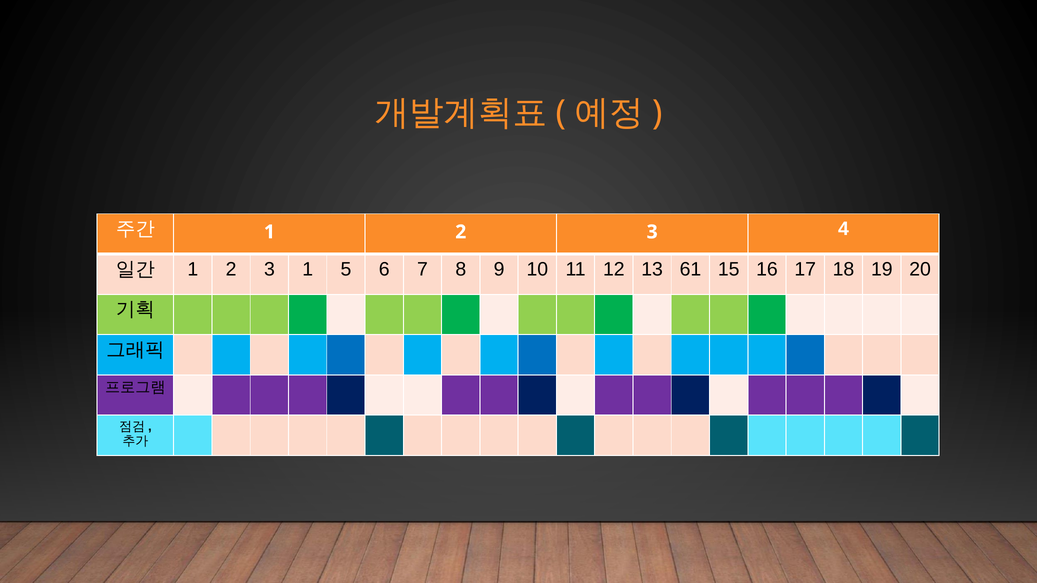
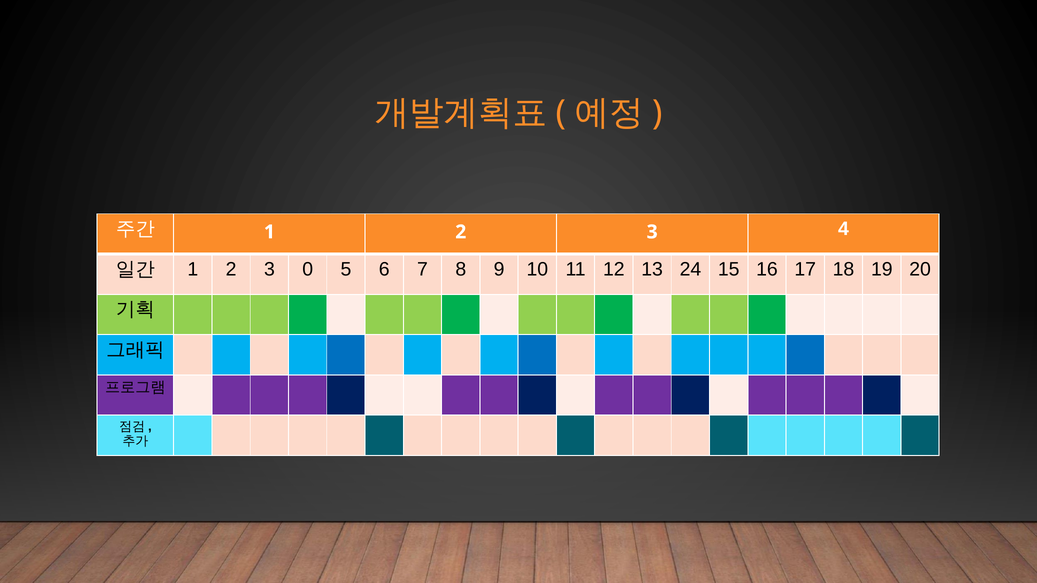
3 1: 1 -> 0 (308, 269)
61: 61 -> 24 (690, 269)
